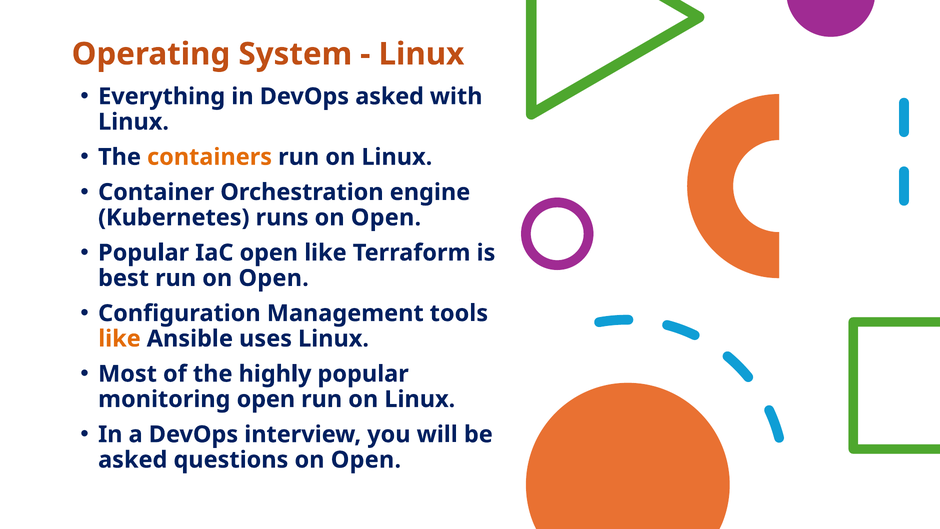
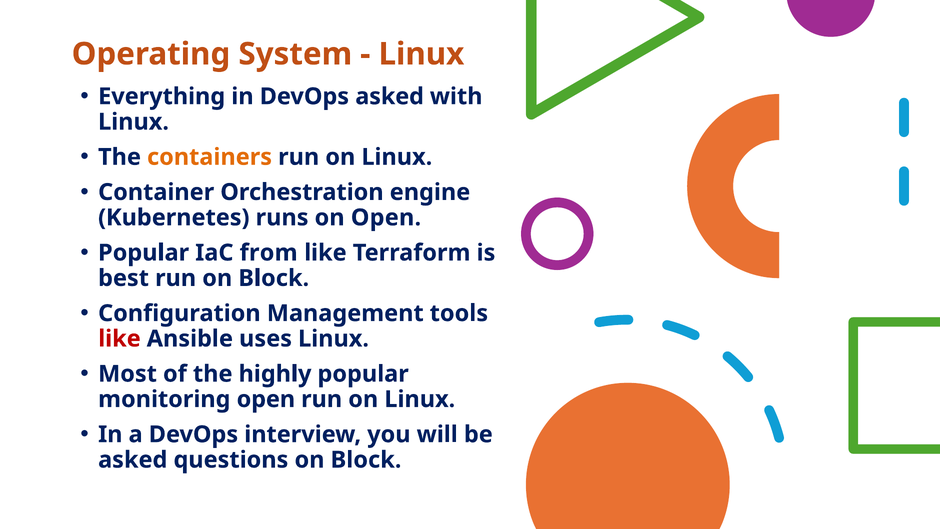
IaC open: open -> from (269, 253)
run on Open: Open -> Block (274, 278)
like colour: orange -> red (119, 339)
questions on Open: Open -> Block (366, 460)
